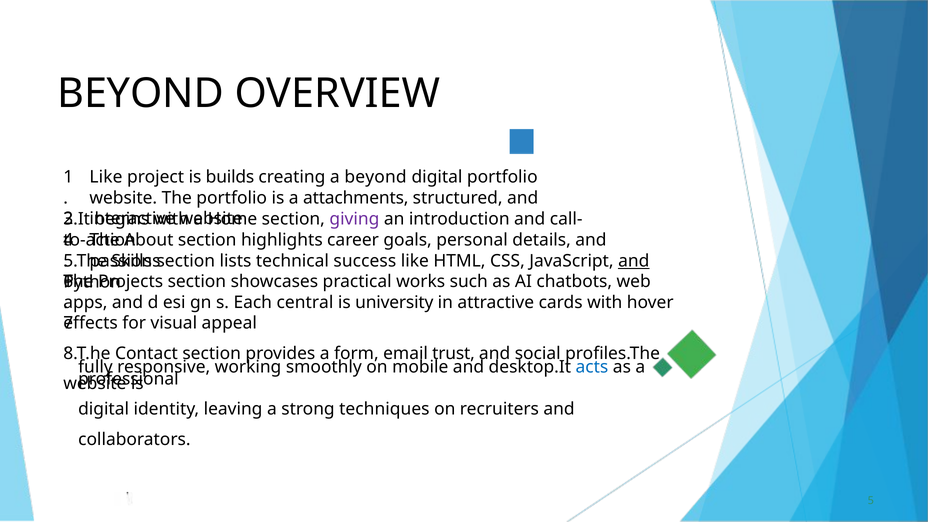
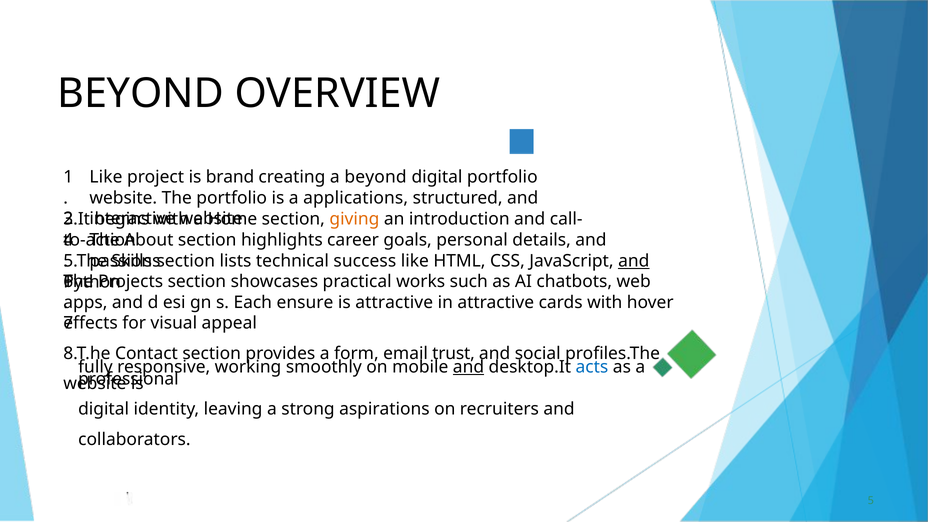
builds: builds -> brand (230, 177)
attachments: attachments -> applications (356, 198)
giving colour: purple -> orange (354, 219)
central: central -> ensure (305, 302)
is university: university -> attractive (394, 302)
and underline: none -> present (468, 367)
techniques: techniques -> aspirations (384, 409)
